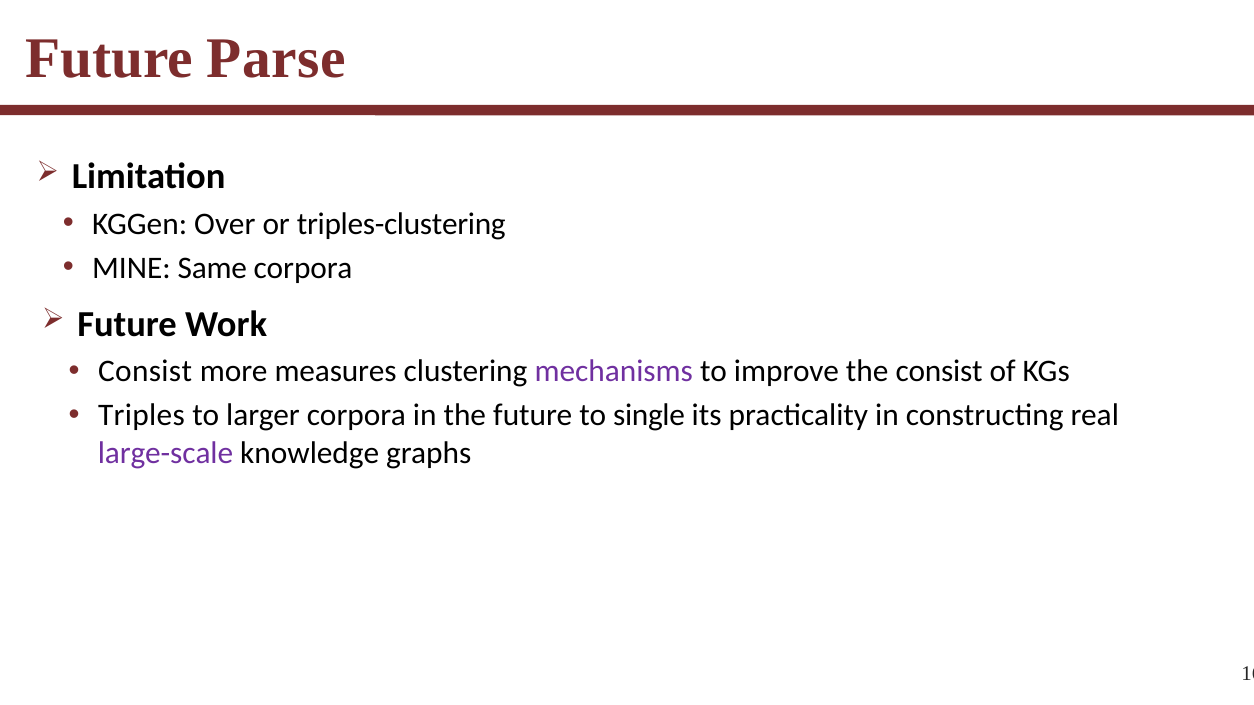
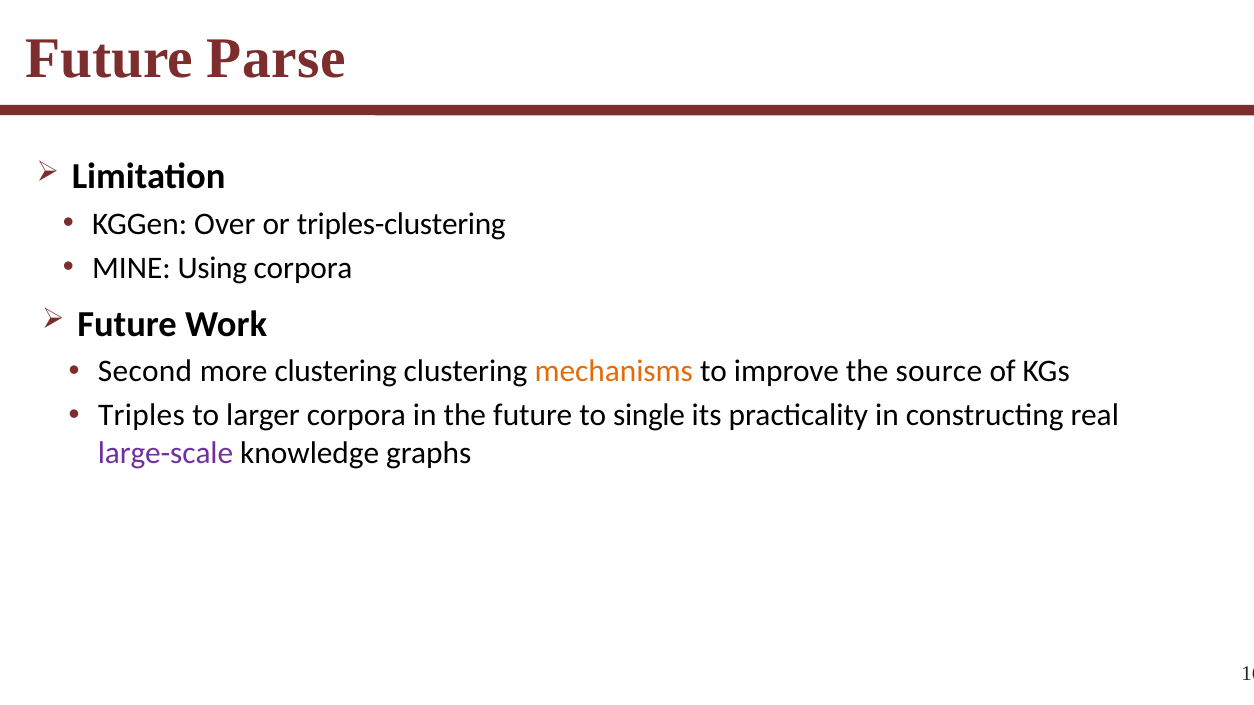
Same: Same -> Using (212, 268)
Consist: Consist -> Second (145, 372)
more measures: measures -> clustering (336, 372)
mechanisms colour: purple -> orange (614, 372)
the consist: consist -> source (939, 372)
